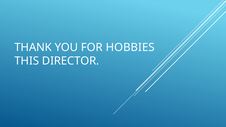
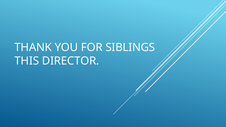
HOBBIES: HOBBIES -> SIBLINGS (130, 47)
